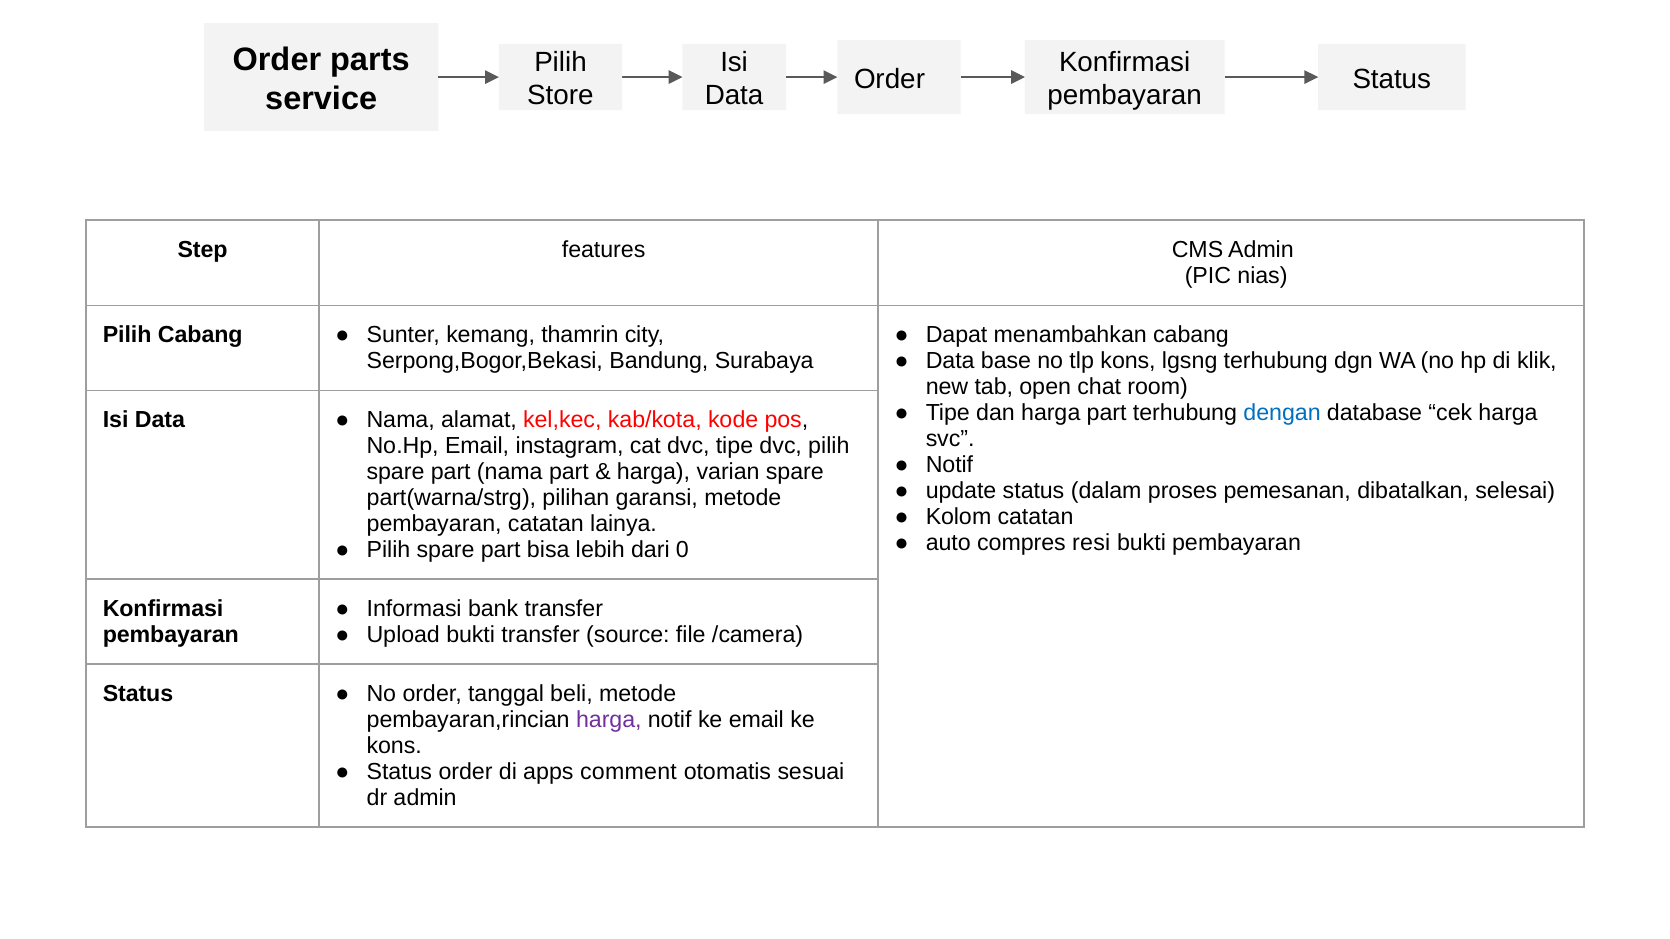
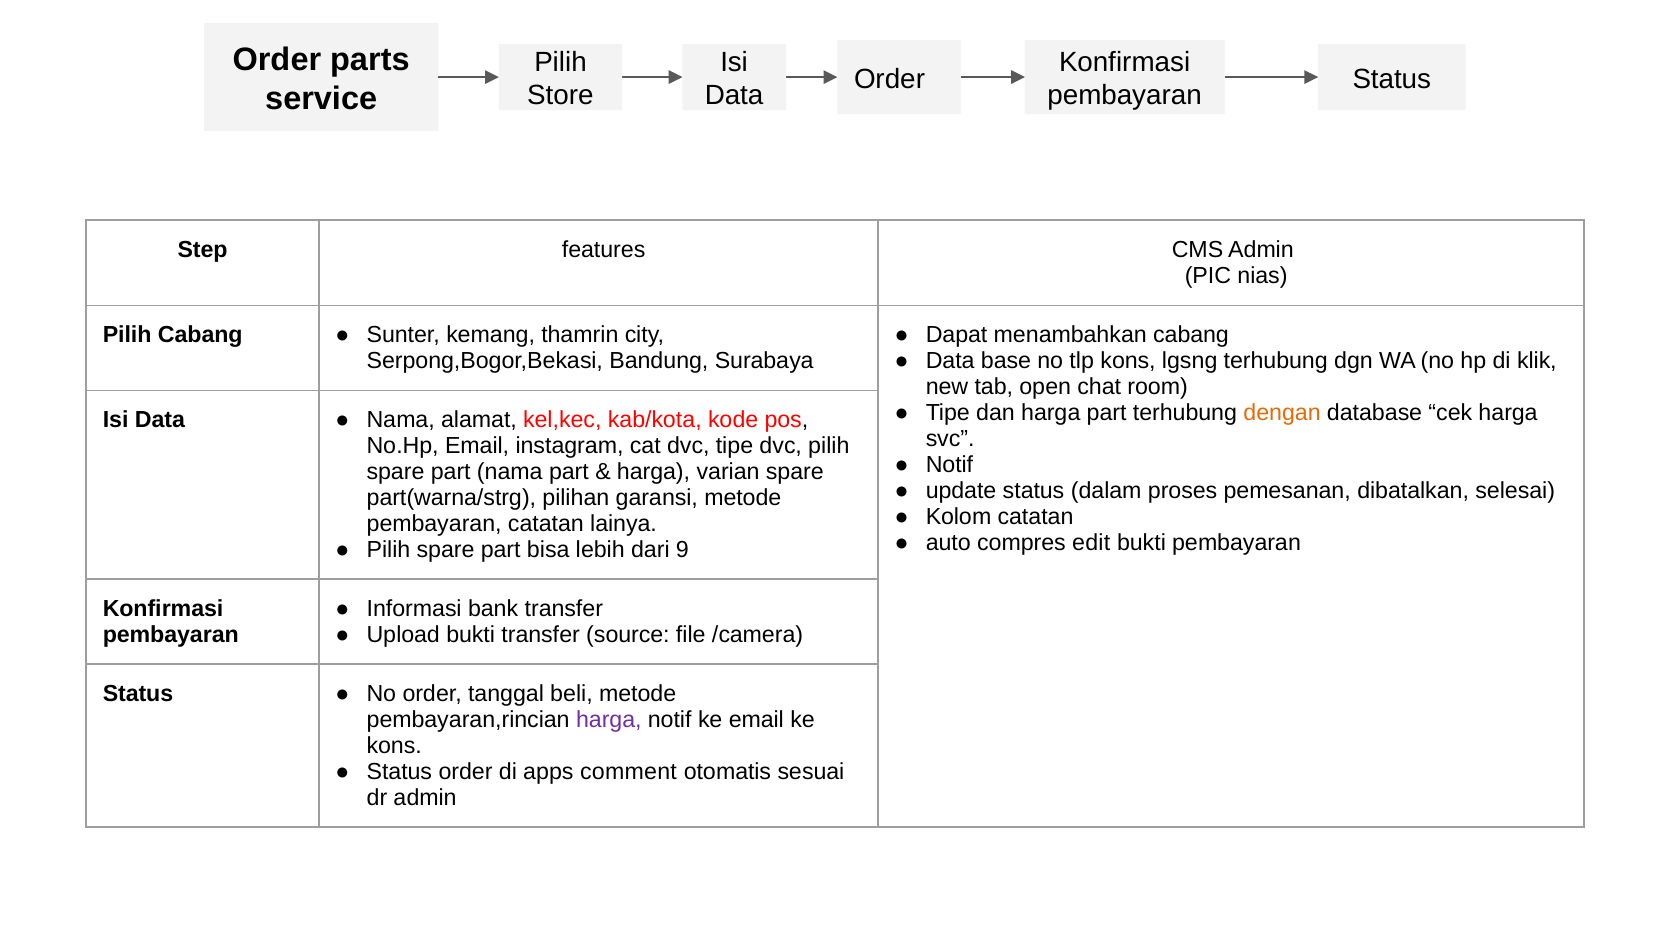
dengan colour: blue -> orange (1282, 413)
resi: resi -> edit (1091, 543)
0: 0 -> 9 (682, 550)
